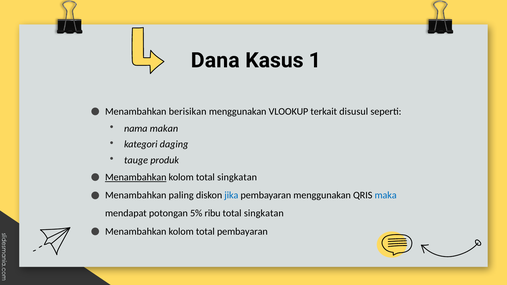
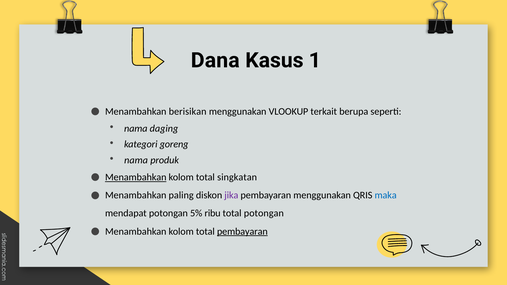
disusul: disusul -> berupa (354, 112)
makan: makan -> daging (164, 129)
daging: daging -> goreng (174, 144)
tauge: tauge -> nama (136, 160)
jika colour: blue -> purple (231, 195)
singkatan: singkatan -> potongan (264, 213)
pembayaran underline: none -> present (242, 232)
